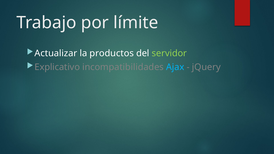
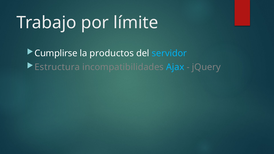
Actualizar: Actualizar -> Cumplirse (56, 53)
servidor colour: light green -> light blue (169, 53)
Explicativo: Explicativo -> Estructura (57, 67)
